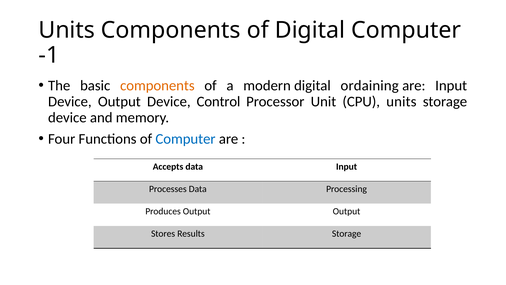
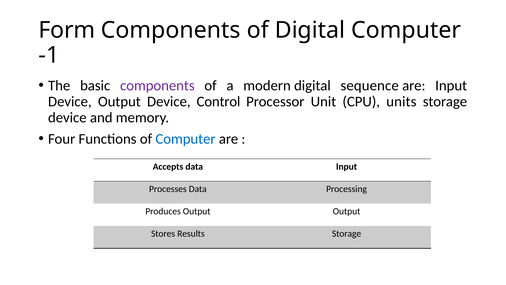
Units: Units -> Form (67, 30)
components colour: orange -> purple (157, 86)
ordaining: ordaining -> sequence (370, 86)
